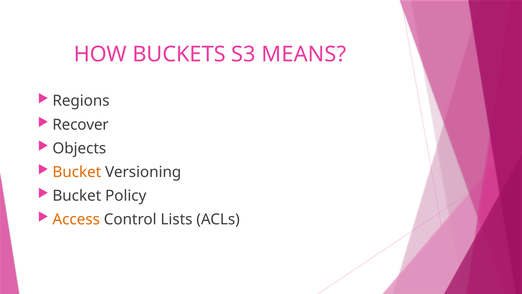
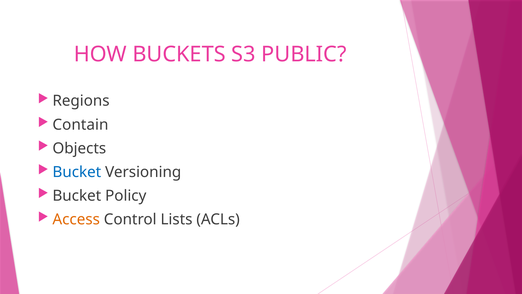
MEANS: MEANS -> PUBLIC (304, 54)
Recover: Recover -> Contain (80, 124)
Bucket colour: orange -> blue (77, 172)
